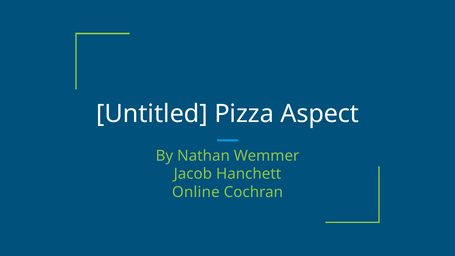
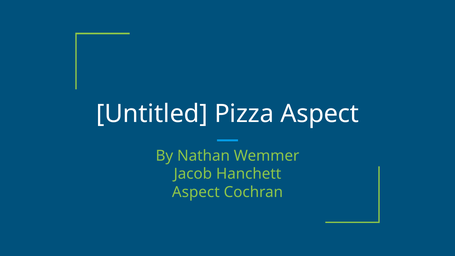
Online: Online -> Aspect (196, 192)
